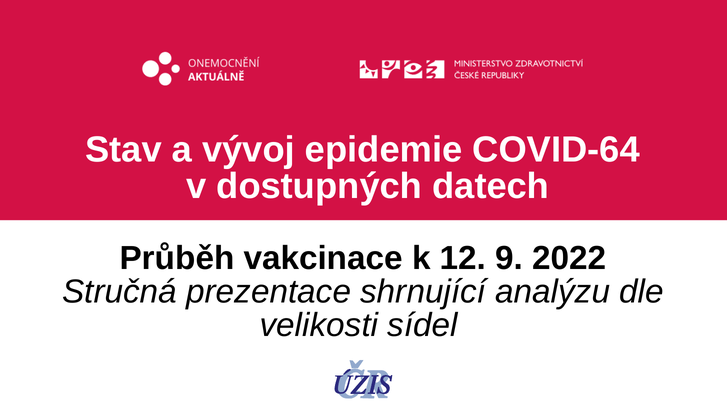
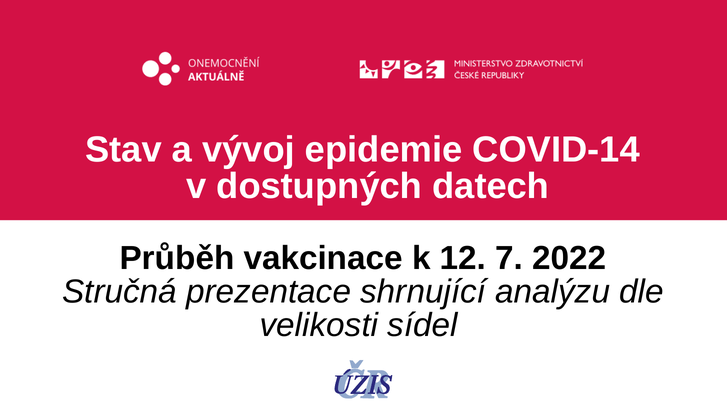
COVID-64: COVID-64 -> COVID-14 (556, 150)
9: 9 -> 7 (509, 258)
